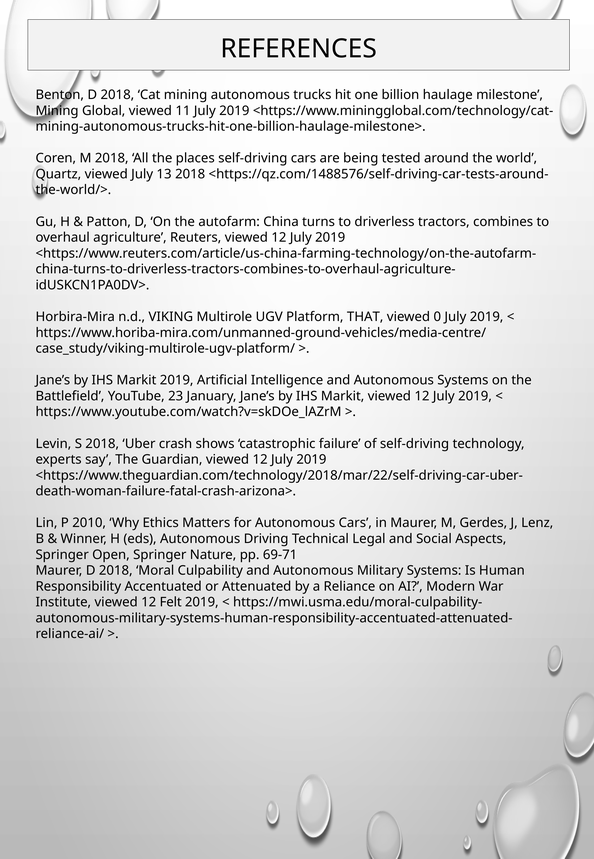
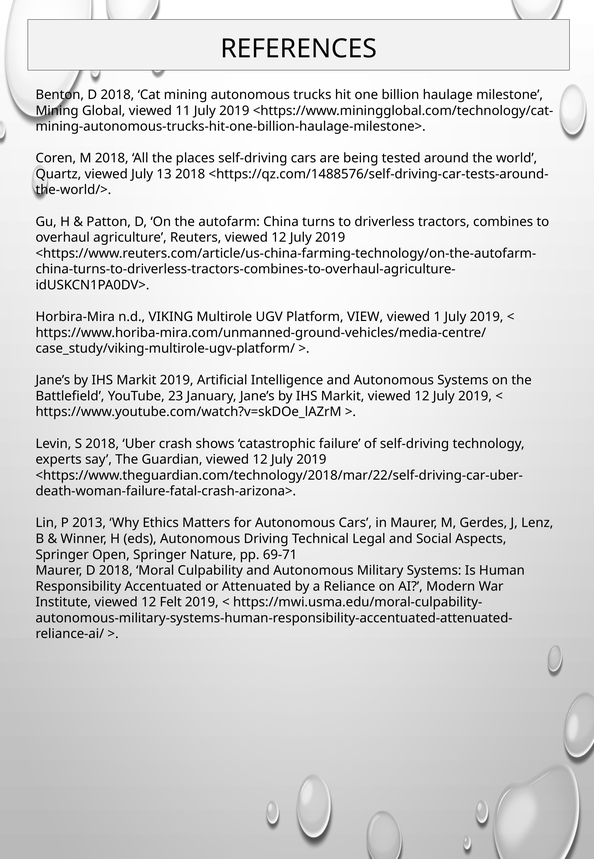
THAT: THAT -> VIEW (365, 316)
0: 0 -> 1 (437, 316)
2010: 2010 -> 2013 (89, 522)
